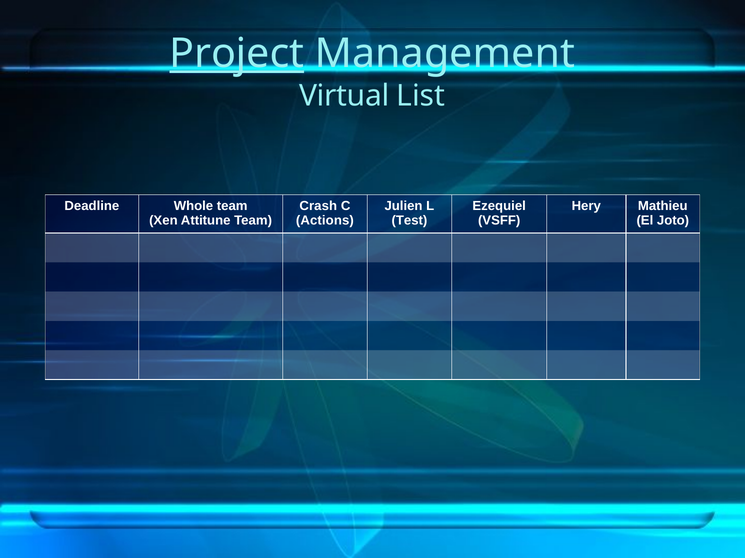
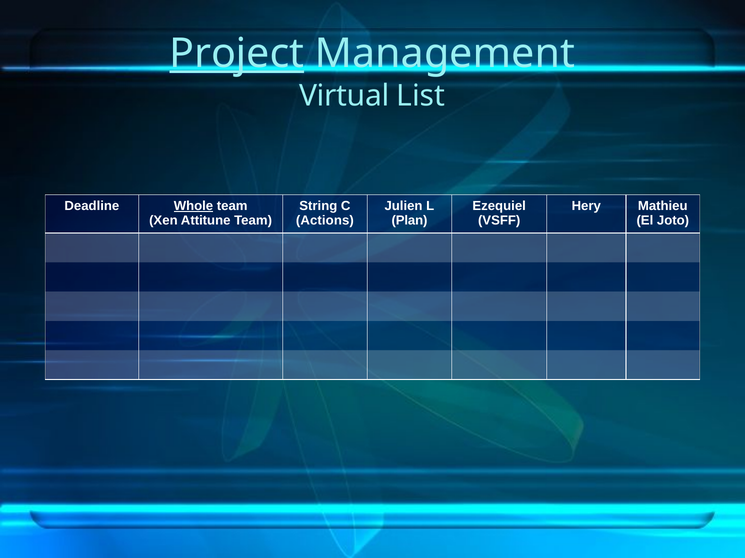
Whole underline: none -> present (193, 206)
Crash: Crash -> String (318, 206)
Test: Test -> Plan (409, 221)
